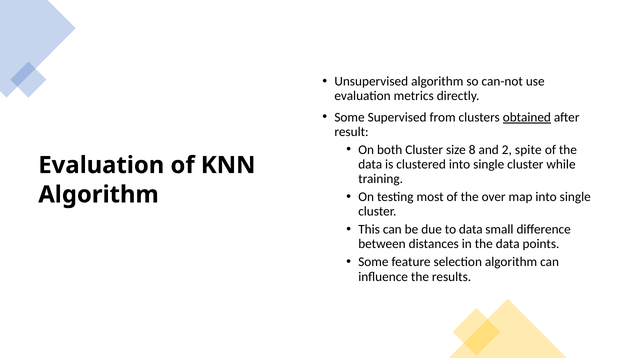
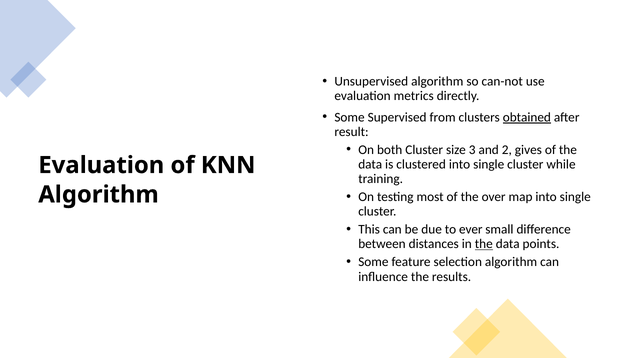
8: 8 -> 3 (472, 150)
spite: spite -> gives (528, 150)
to data: data -> ever (471, 229)
the underline: none -> present (484, 244)
